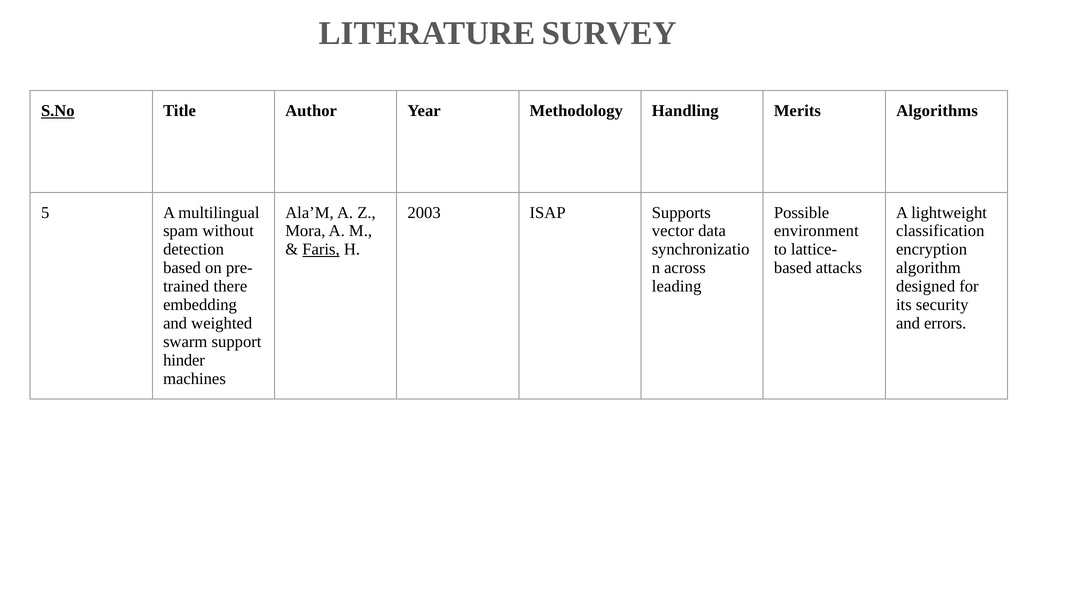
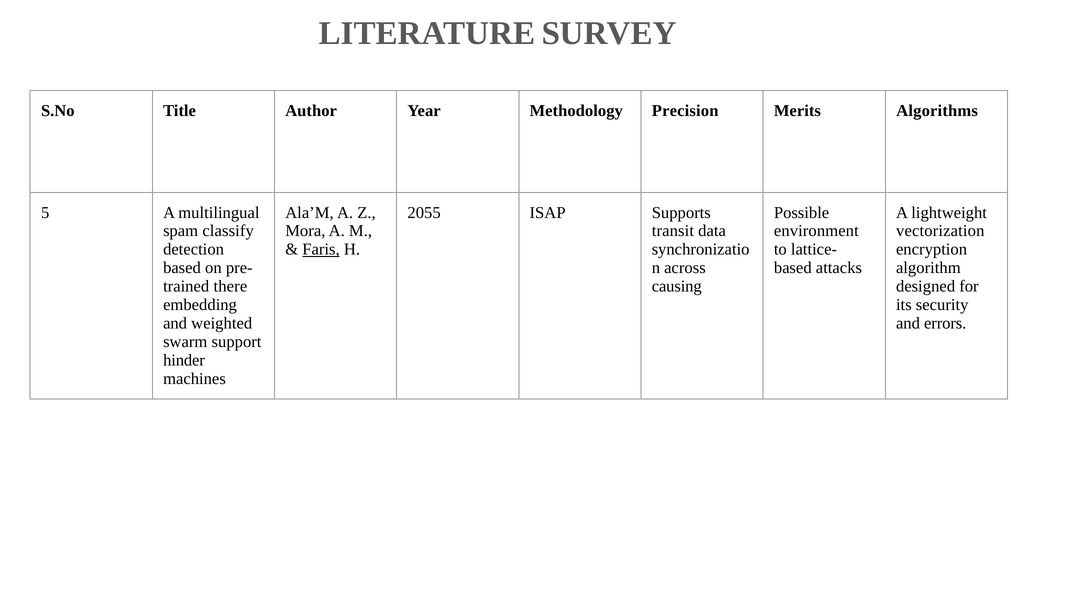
S.No underline: present -> none (58, 111)
Handling: Handling -> Precision (685, 111)
2003: 2003 -> 2055 (424, 212)
without: without -> classify (228, 231)
vector: vector -> transit (673, 231)
classification: classification -> vectorization (940, 231)
leading: leading -> causing (677, 286)
